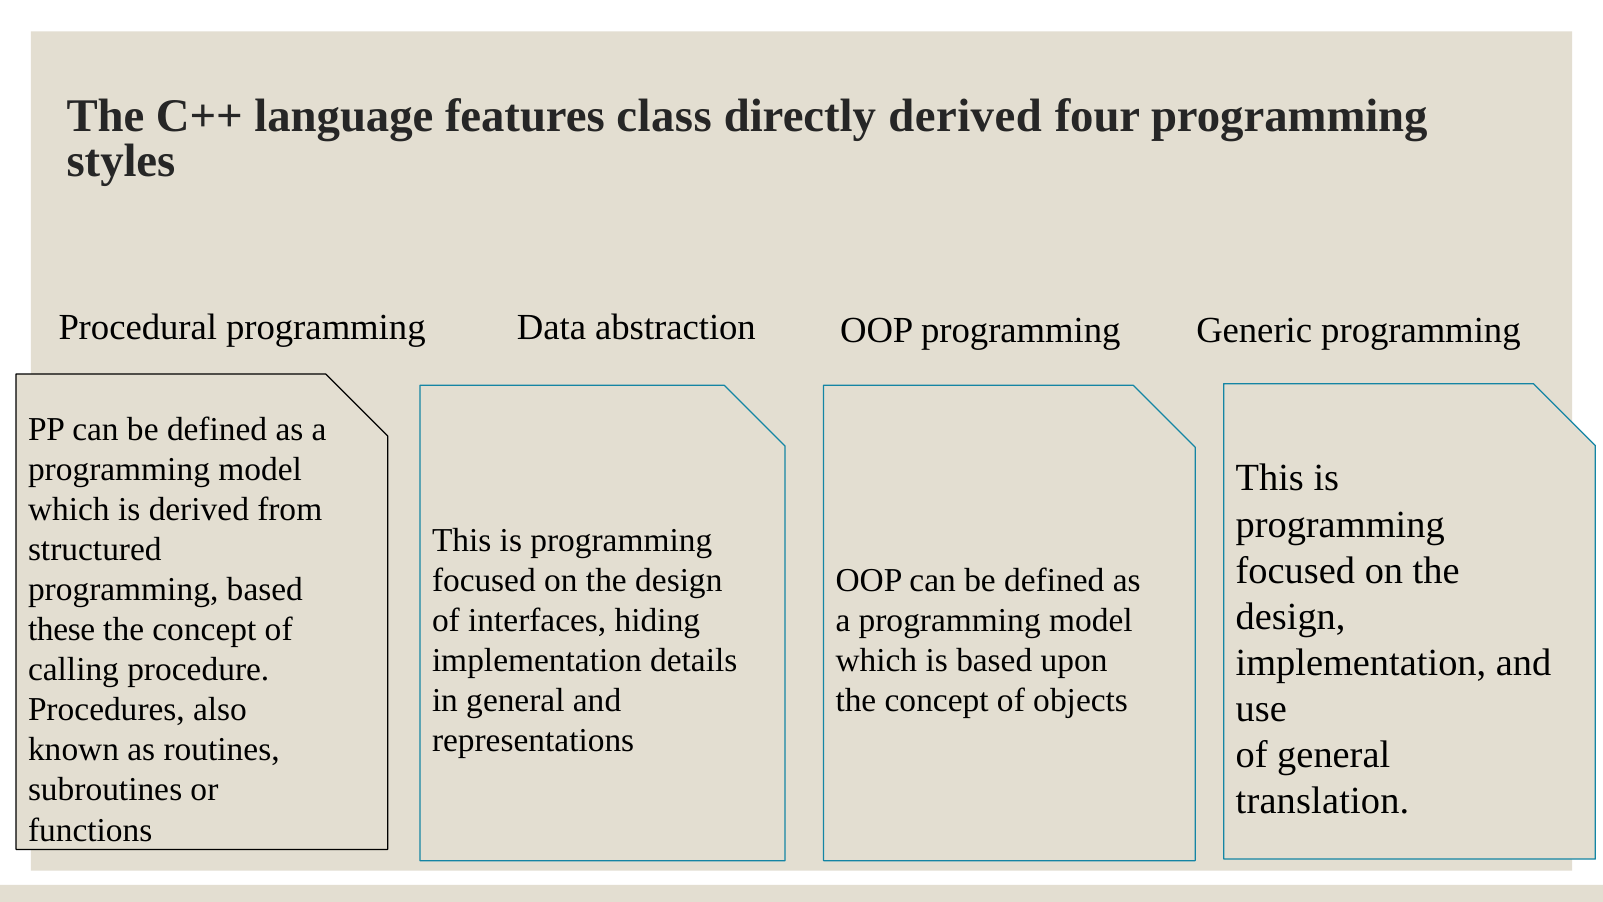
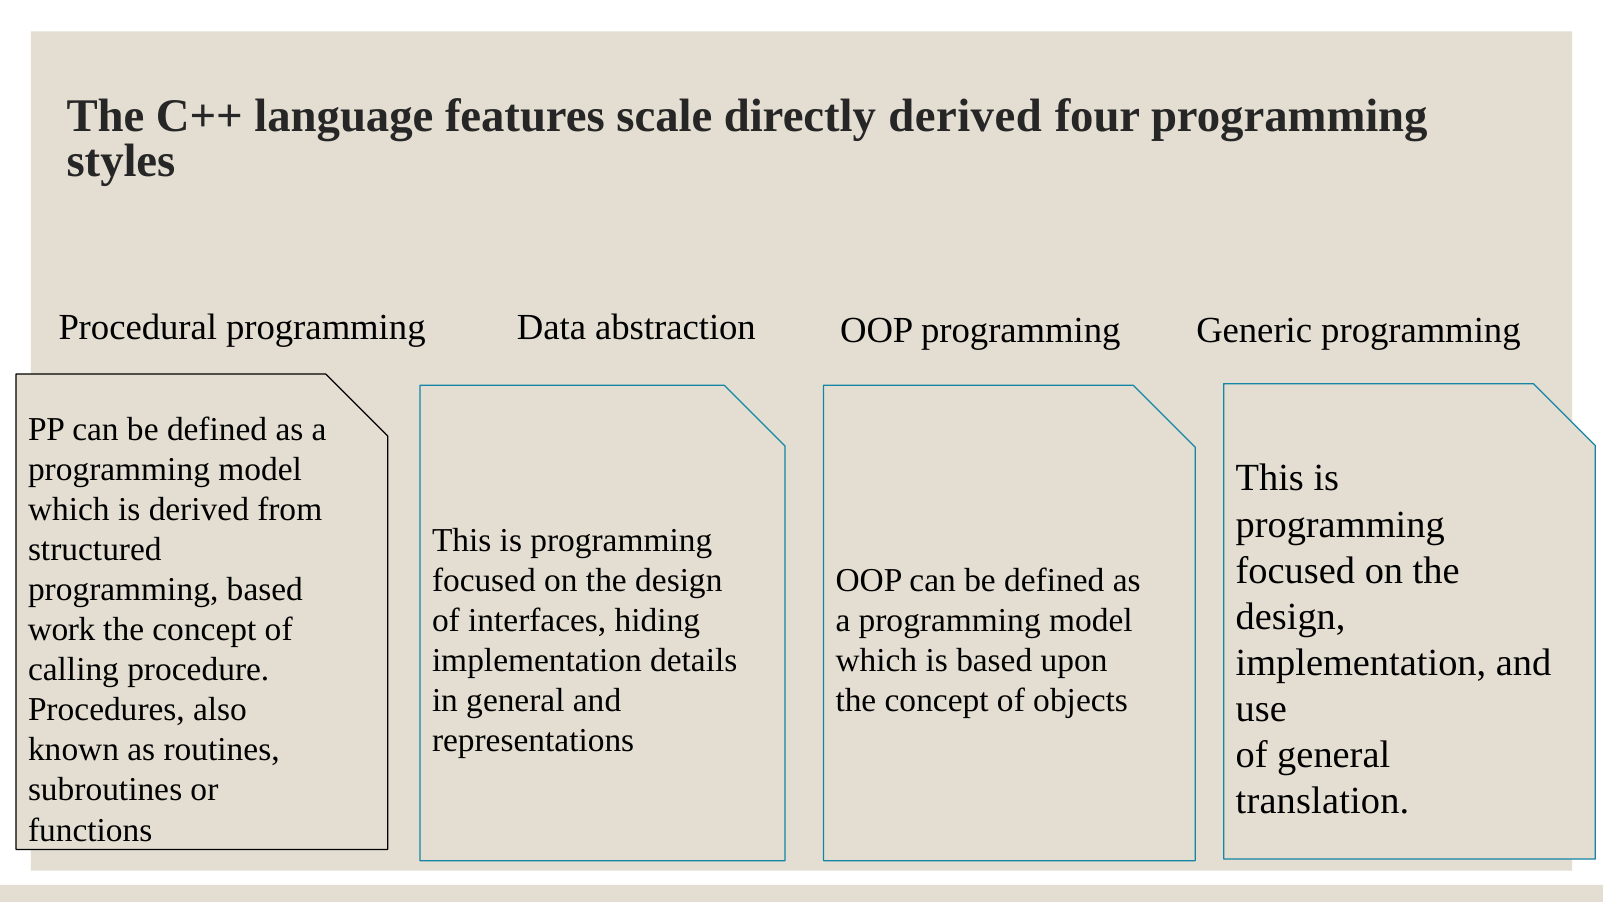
class: class -> scale (664, 116)
these: these -> work (62, 629)
